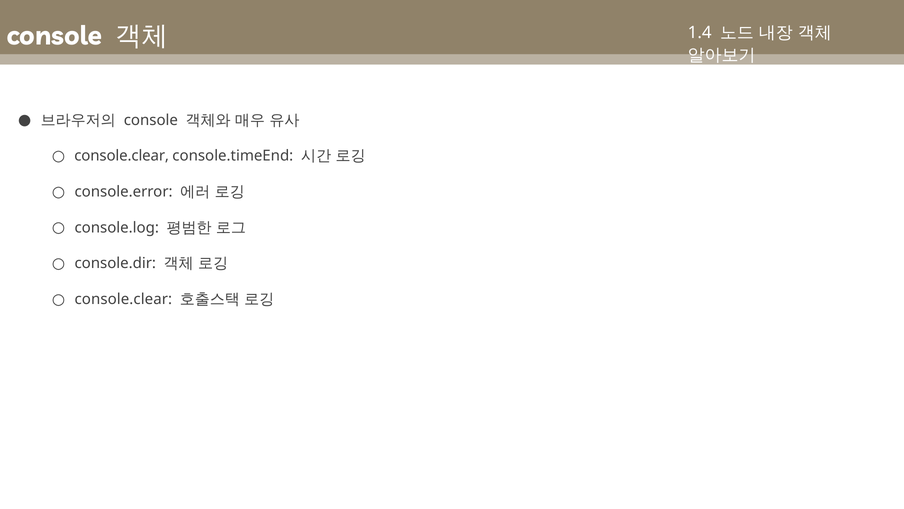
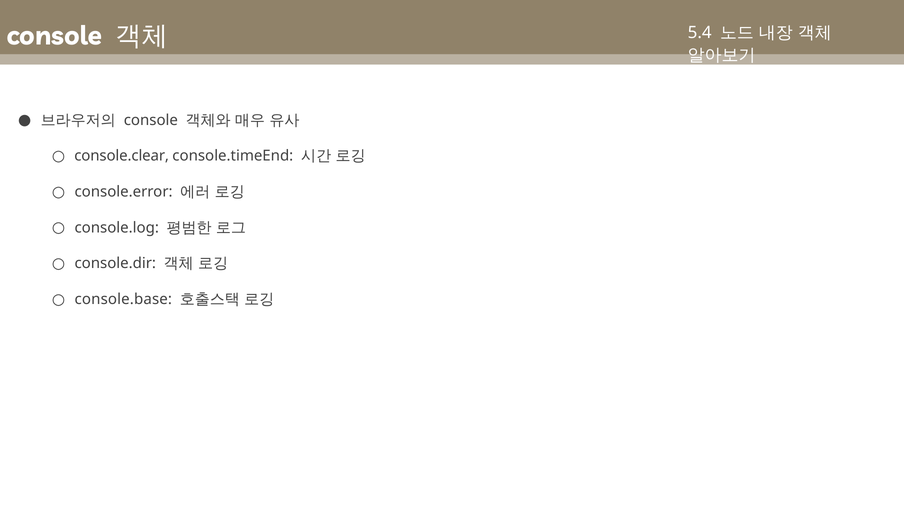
1.4: 1.4 -> 5.4 (700, 33)
console.clear: console.clear -> console.base (123, 299)
